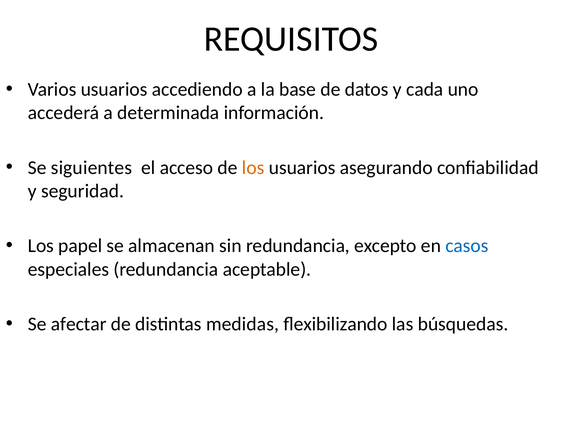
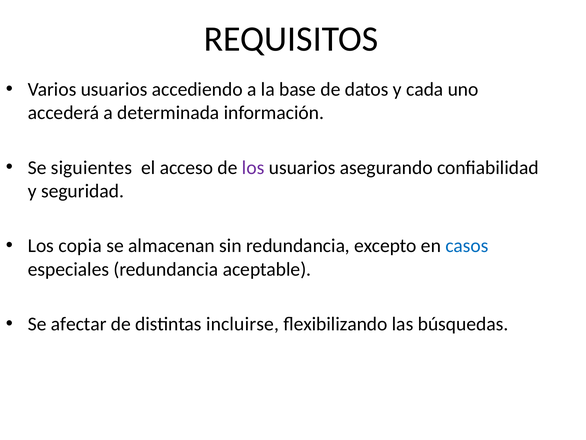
los colour: orange -> purple (253, 167)
papel: papel -> copia (80, 246)
medidas: medidas -> incluirse (243, 324)
